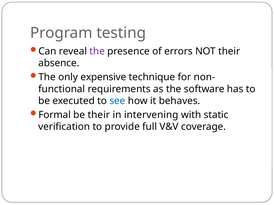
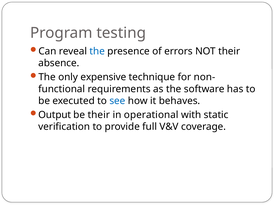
the colour: purple -> blue (97, 51)
Formal: Formal -> Output (55, 115)
intervening: intervening -> operational (151, 115)
